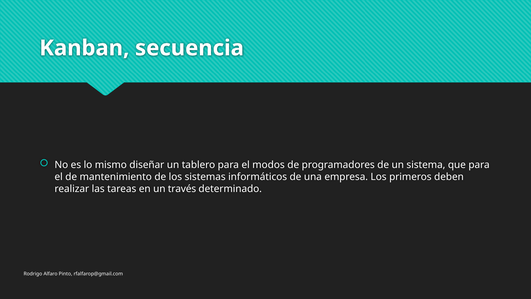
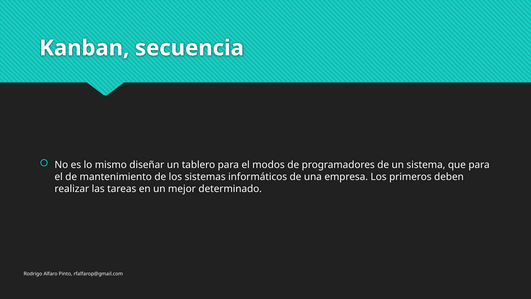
través: través -> mejor (182, 189)
